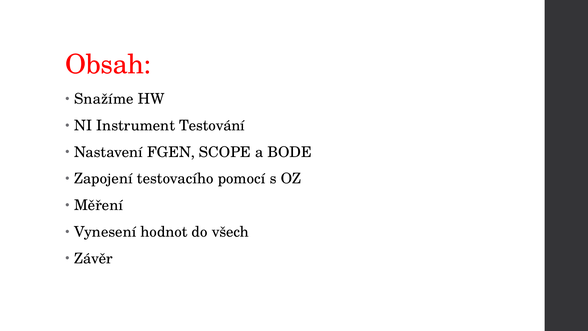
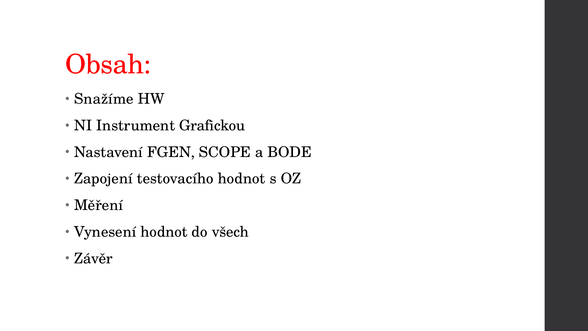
Testování: Testování -> Grafickou (212, 126)
testovacího pomocí: pomocí -> hodnot (242, 179)
